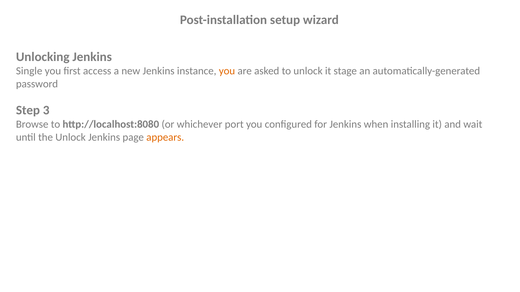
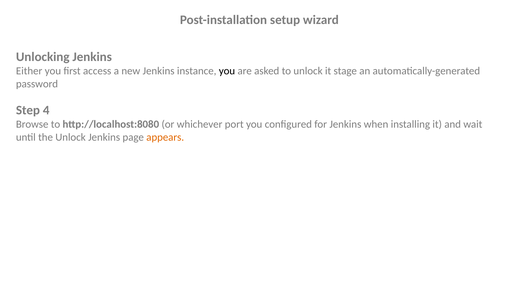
Single: Single -> Either (29, 71)
you colour: orange -> black (227, 71)
3: 3 -> 4 (46, 110)
